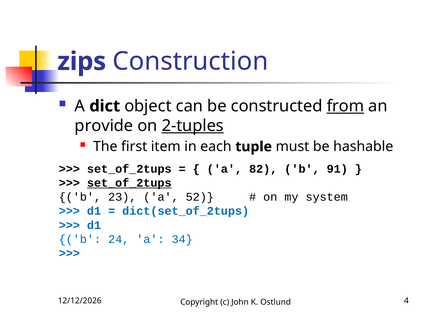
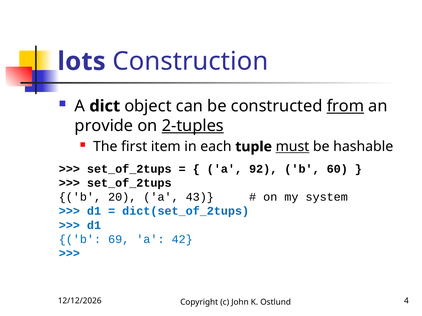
zips: zips -> lots (82, 62)
must underline: none -> present (293, 147)
82: 82 -> 92 (263, 169)
91: 91 -> 60 (337, 169)
set_of_2tups underline: present -> none (129, 183)
23: 23 -> 20 (122, 197)
52: 52 -> 43 (200, 197)
24: 24 -> 69 (119, 240)
34: 34 -> 42 (182, 240)
